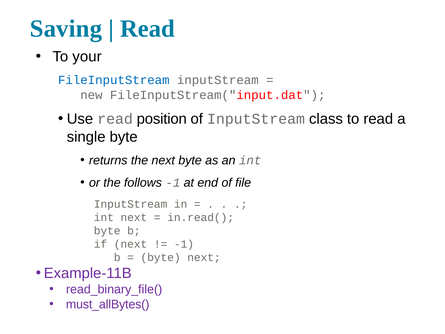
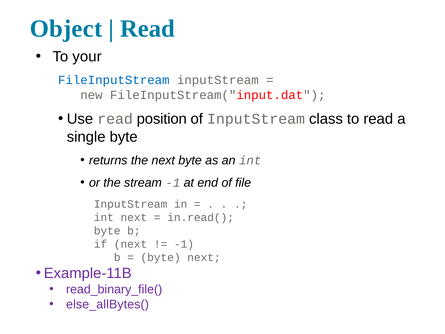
Saving: Saving -> Object (66, 29)
follows: follows -> stream (143, 183)
must_allBytes(: must_allBytes( -> else_allBytes( (108, 304)
